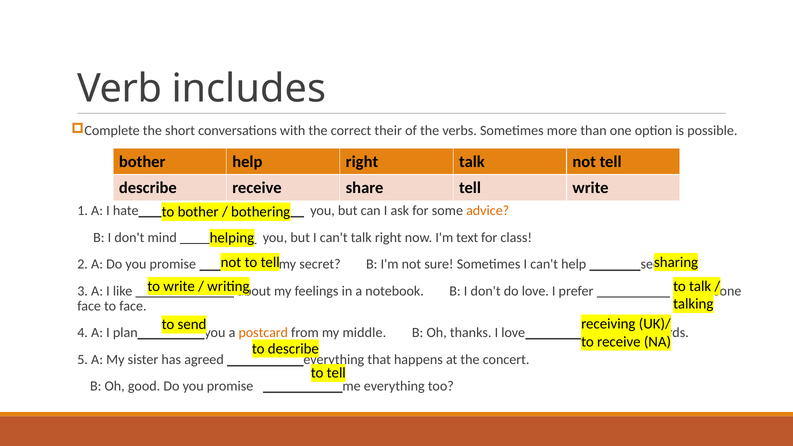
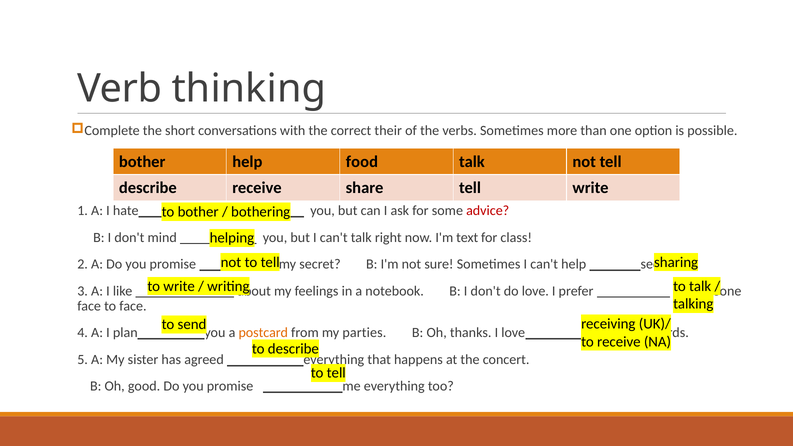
includes: includes -> thinking (249, 89)
help right: right -> food (362, 162)
advice colour: orange -> red (488, 211)
middle: middle -> parties (364, 333)
